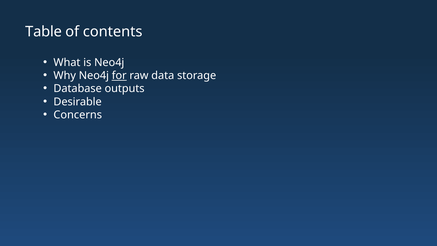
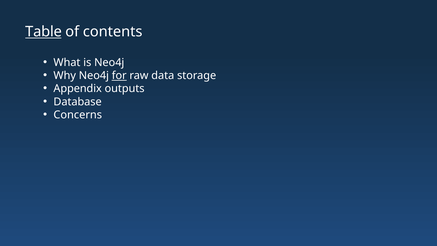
Table underline: none -> present (44, 32)
Database: Database -> Appendix (78, 89)
Desirable: Desirable -> Database (78, 102)
